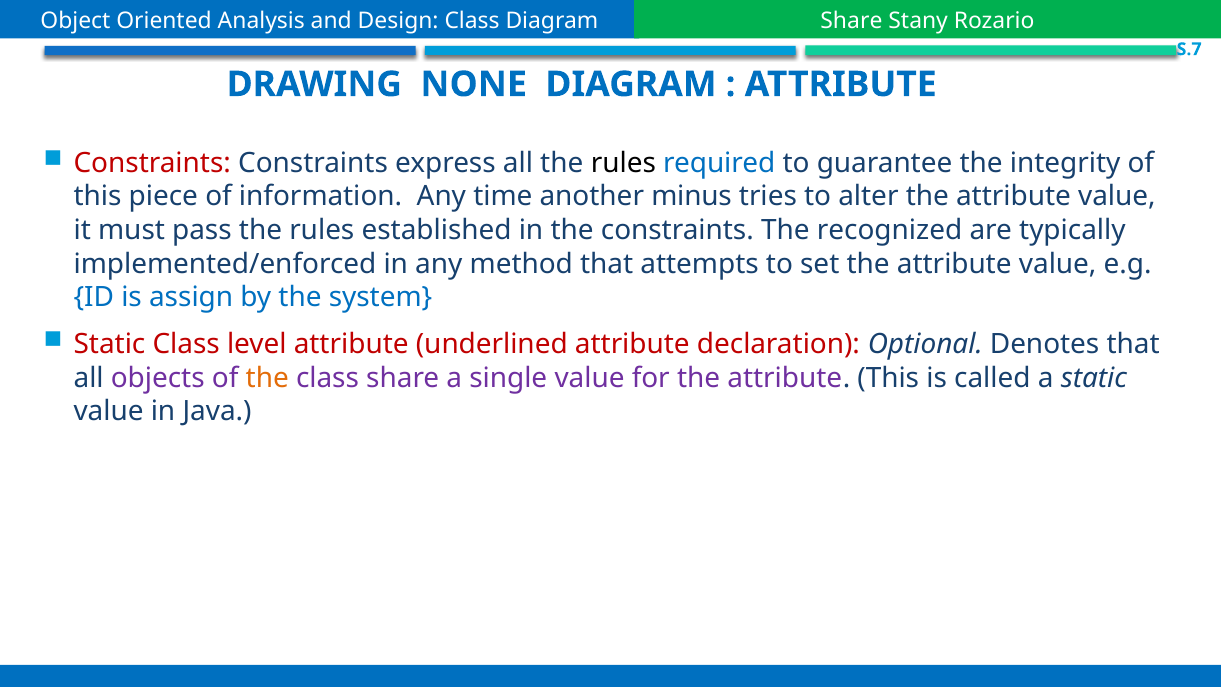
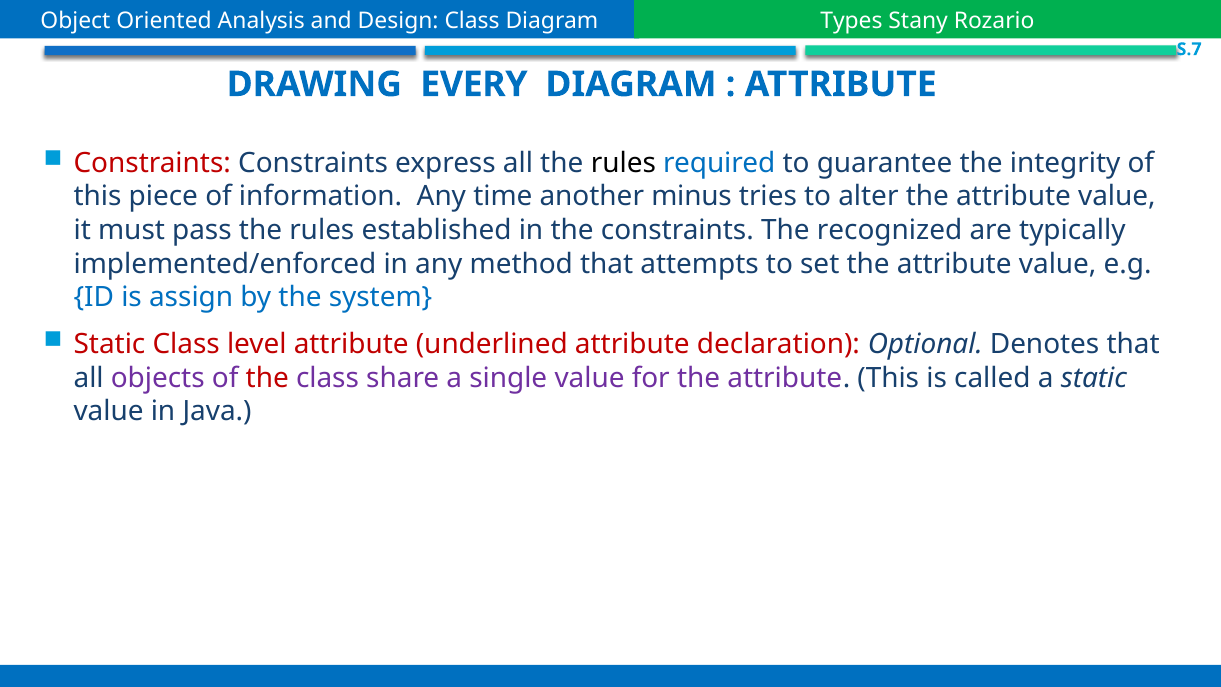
Diagram Share: Share -> Types (851, 21)
NONE: NONE -> EVERY (474, 84)
the colour: orange -> red (267, 378)
